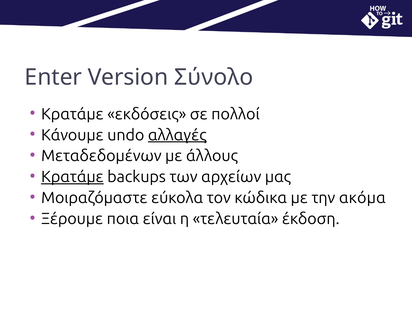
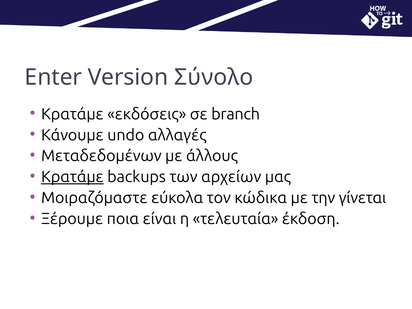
πολλοί: πολλοί -> branch (236, 114)
αλλαγές underline: present -> none (177, 135)
ακόμα: ακόμα -> γίνεται (362, 198)
